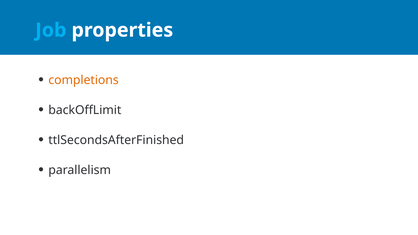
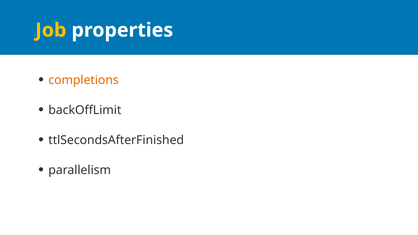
Job colour: light blue -> yellow (51, 30)
